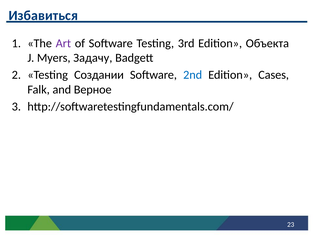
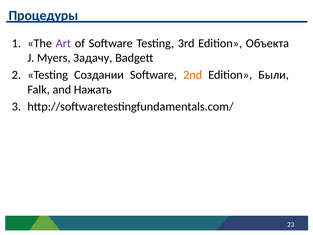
Избавиться: Избавиться -> Процедуры (43, 16)
2nd colour: blue -> orange (193, 75)
Cases: Cases -> Были (274, 75)
Верное: Верное -> Нажать (93, 89)
